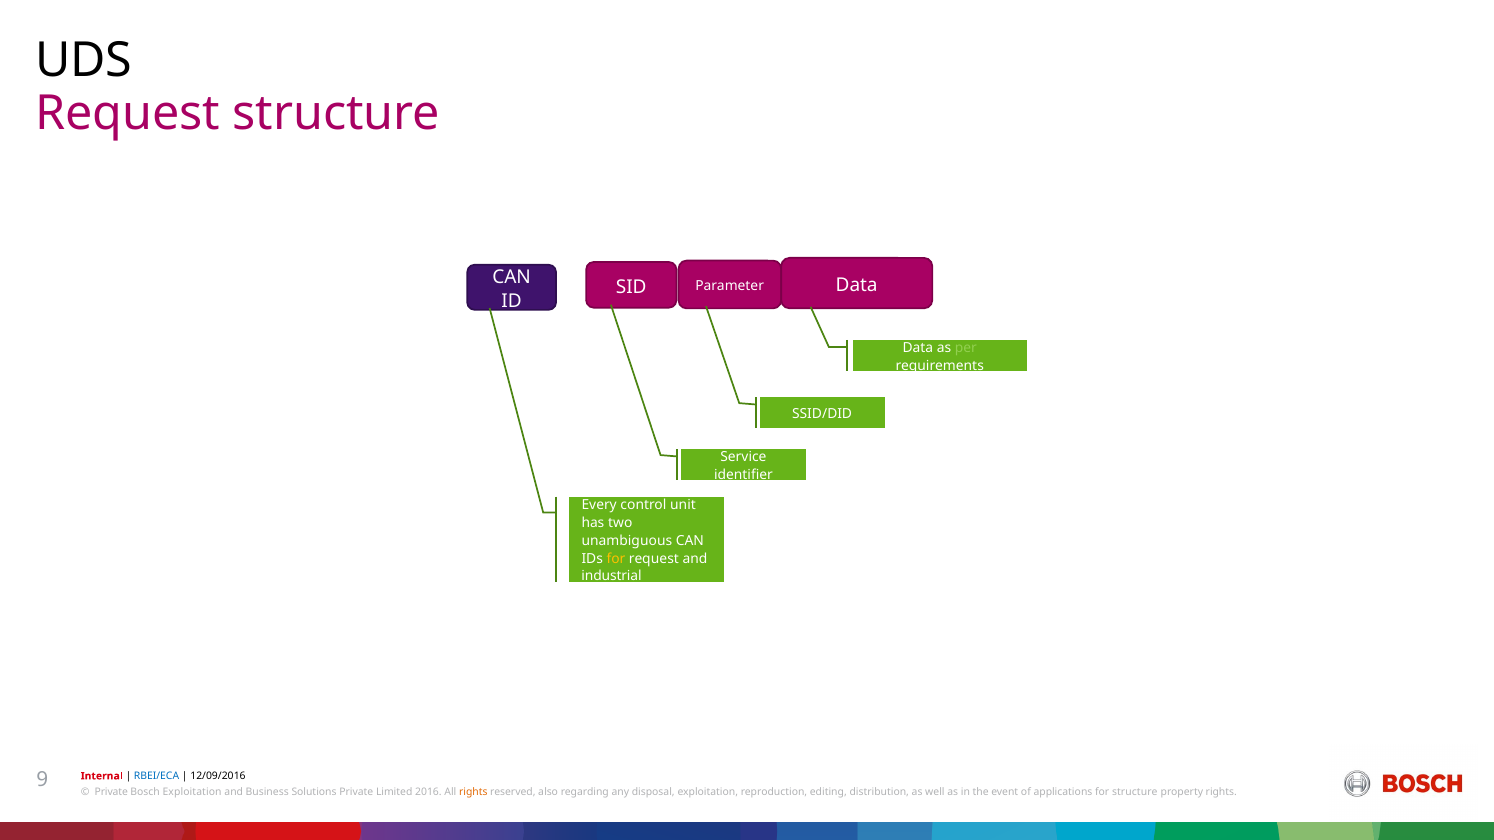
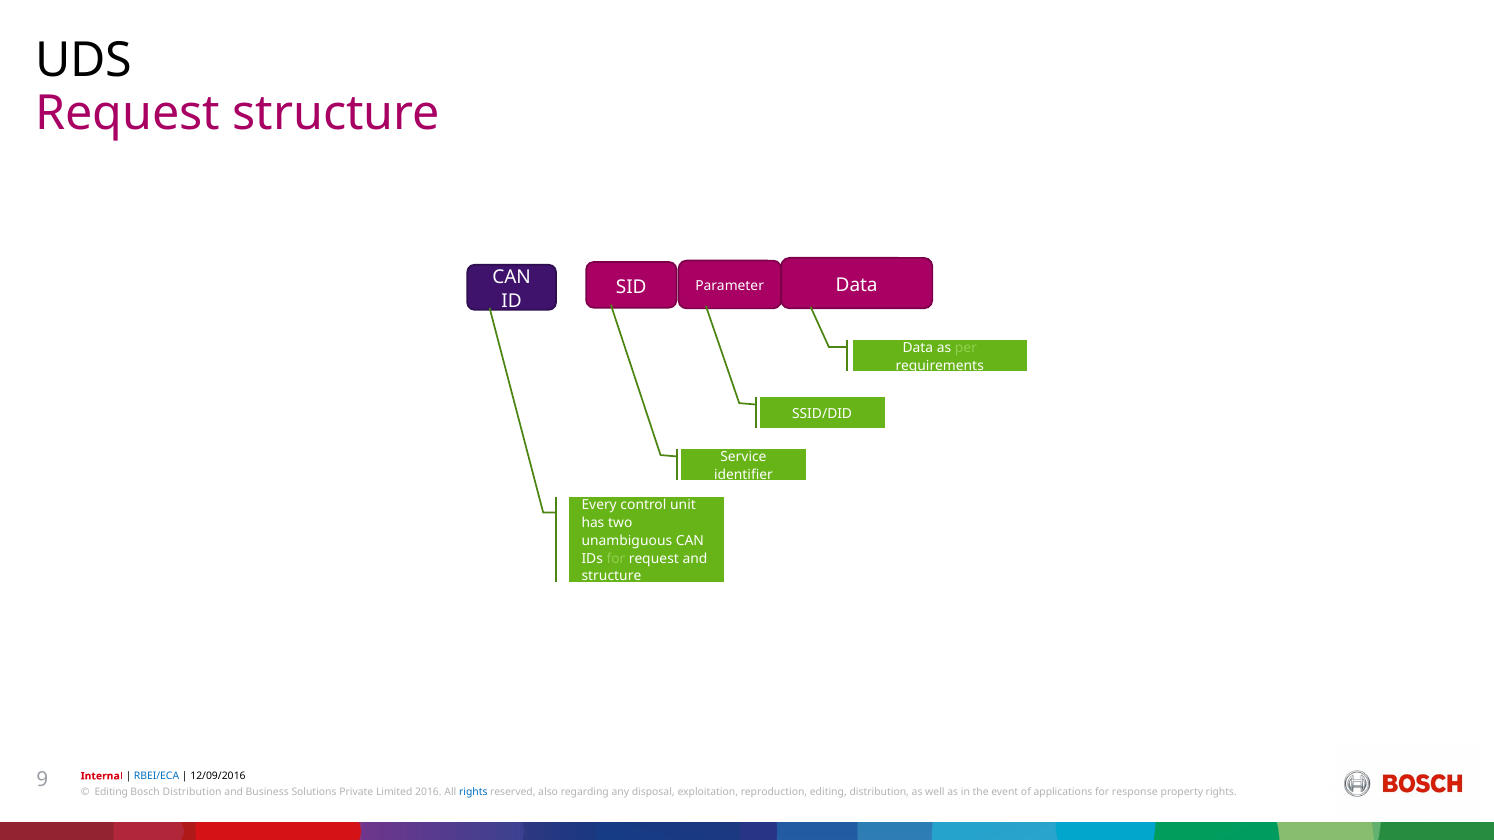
for colour: yellow -> light green (616, 559)
industrial: industrial -> structure (611, 576)
Private: Private -> Editing (111, 792)
Bosch Exploitation: Exploitation -> Distribution (192, 792)
rights colour: orange -> blue (473, 792)
for structure: structure -> response (1135, 792)
